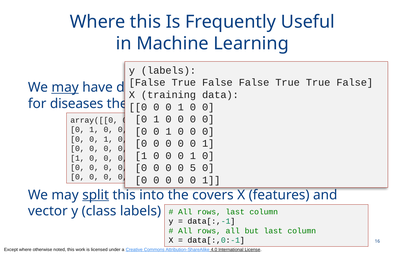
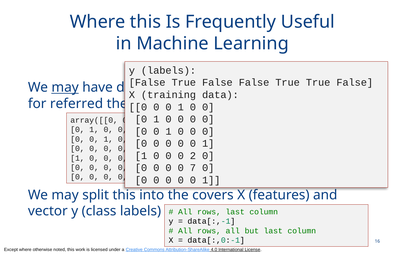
diseases: diseases -> referred (77, 104)
1: 1 -> 2 (193, 156)
5: 5 -> 7 (193, 168)
split underline: present -> none (96, 195)
